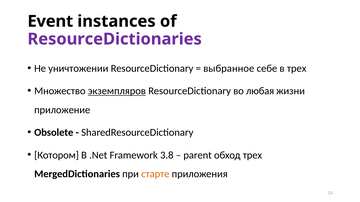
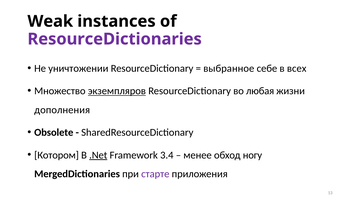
Event: Event -> Weak (50, 21)
в трех: трех -> всех (297, 69)
приложение: приложение -> дополнения (62, 110)
.Net underline: none -> present (98, 155)
3.8: 3.8 -> 3.4 (167, 155)
parent: parent -> менее (198, 155)
обход трех: трех -> ногу (252, 155)
старте colour: orange -> purple (155, 174)
